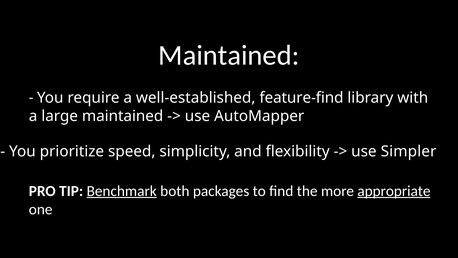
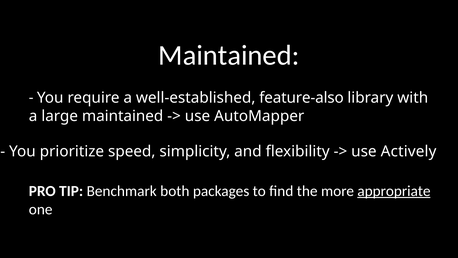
feature-find: feature-find -> feature-also (302, 98)
Simpler: Simpler -> Actively (409, 151)
Benchmark underline: present -> none (122, 191)
